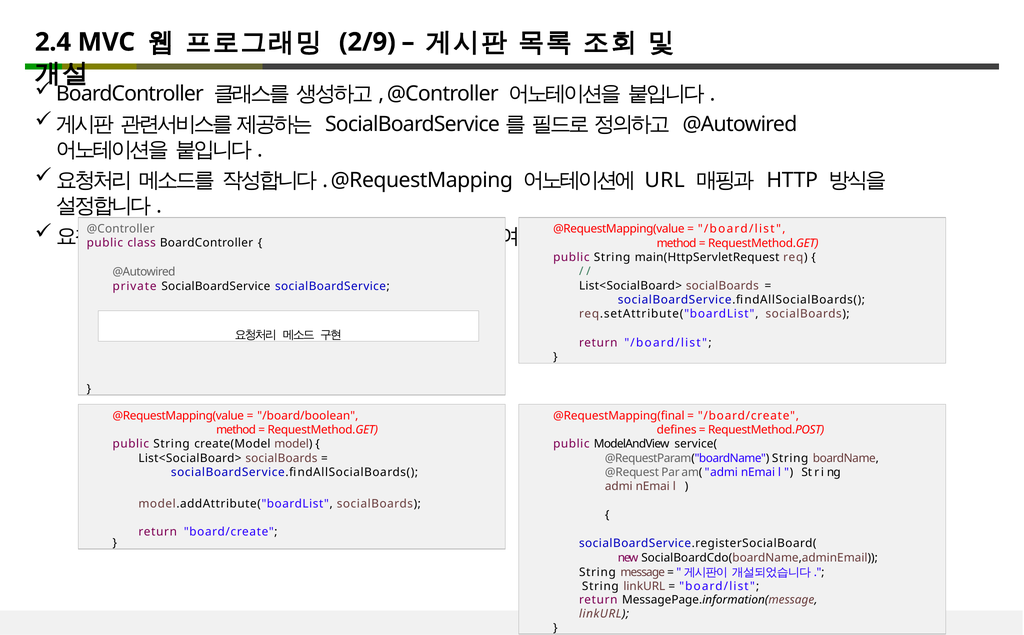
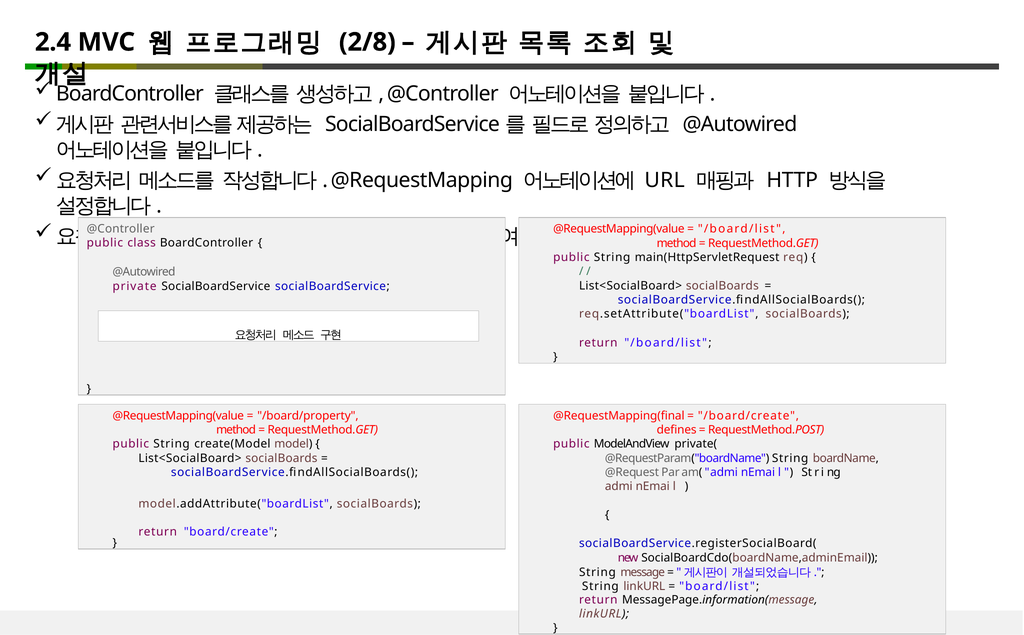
2/9: 2/9 -> 2/8 (367, 42)
/board/boolean: /board/boolean -> /board/property (308, 416)
service(: service( -> private( (696, 444)
